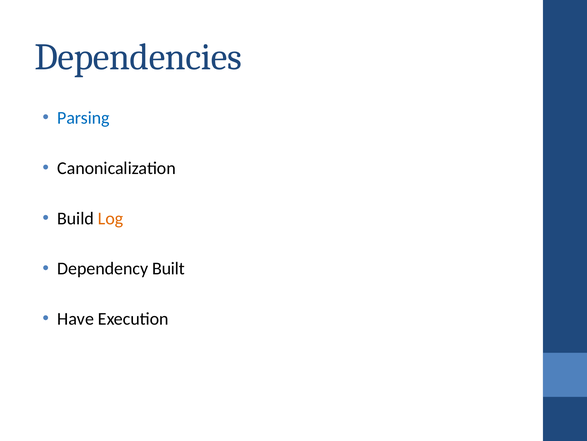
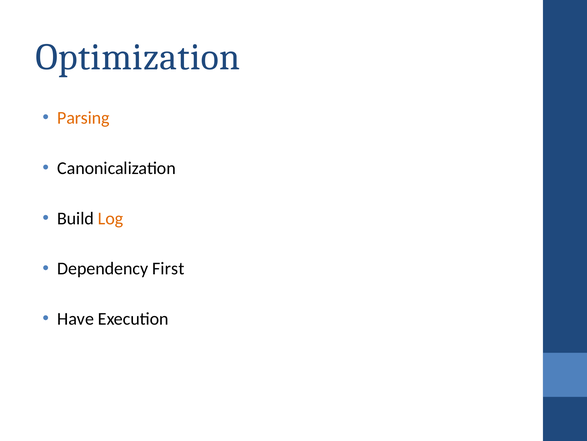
Dependencies: Dependencies -> Optimization (138, 57)
Parsing colour: blue -> orange (83, 118)
Built: Built -> First (168, 268)
